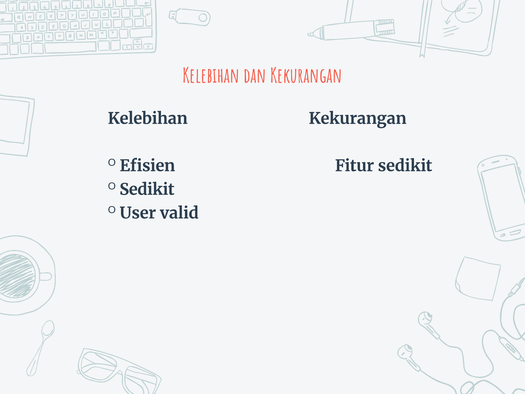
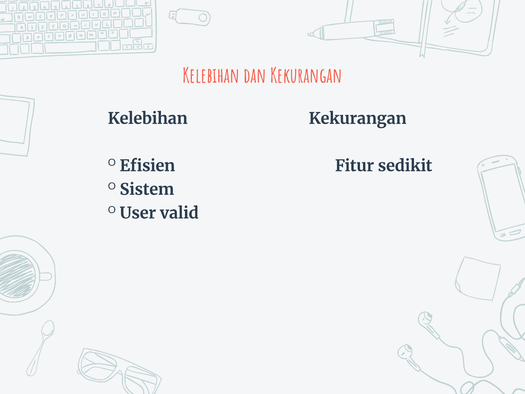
Sedikit: Sedikit -> Sistem (147, 189)
